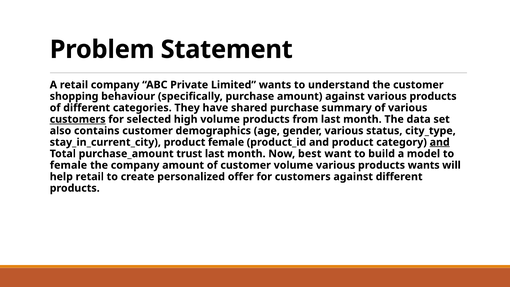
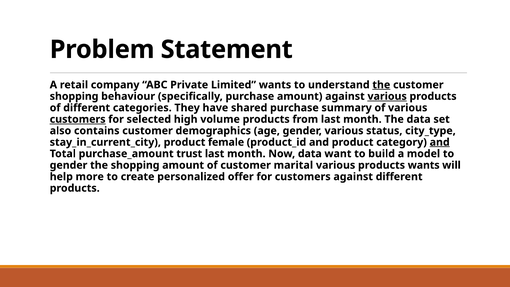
the underline: none -> present (381, 85)
various underline: none -> present (387, 96)
Now best: best -> data (310, 154)
female: female -> gender (69, 165)
the company: company -> shopping (135, 165)
customer volume: volume -> marital (293, 165)
help retail: retail -> more (90, 177)
